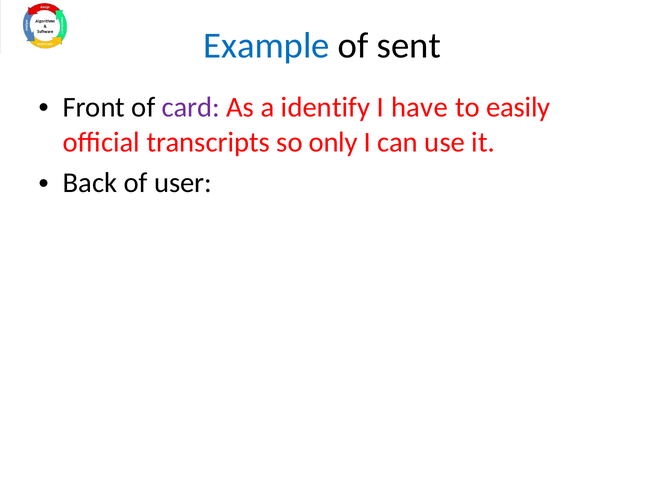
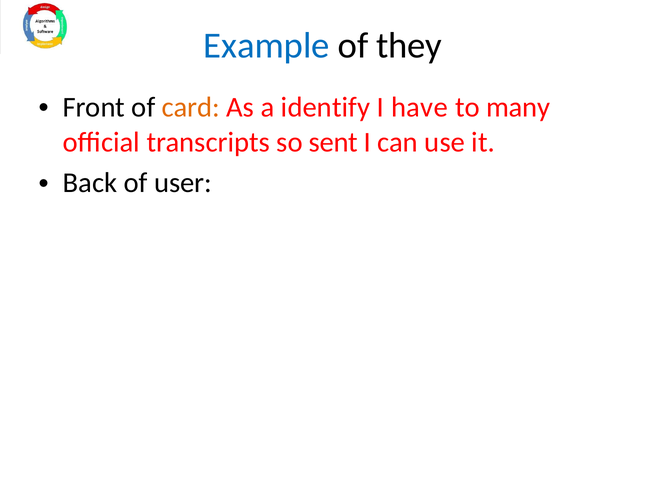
sent: sent -> they (409, 45)
card colour: purple -> orange (191, 107)
easily: easily -> many (518, 107)
only: only -> sent (333, 142)
